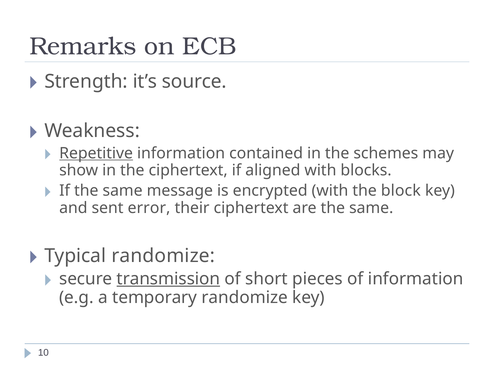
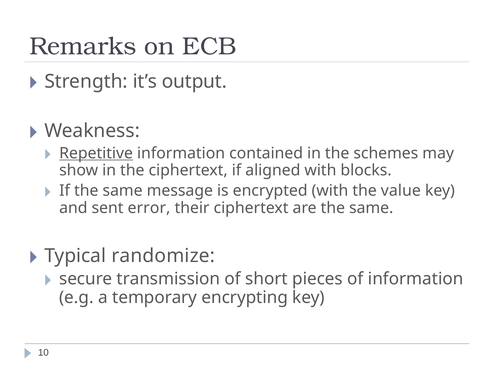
source: source -> output (194, 81)
block: block -> value (401, 191)
transmission underline: present -> none (168, 278)
temporary randomize: randomize -> encrypting (245, 297)
